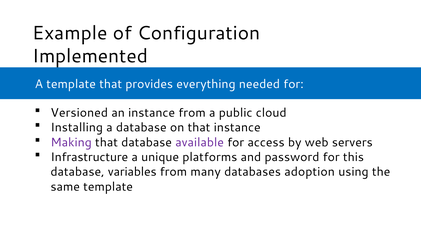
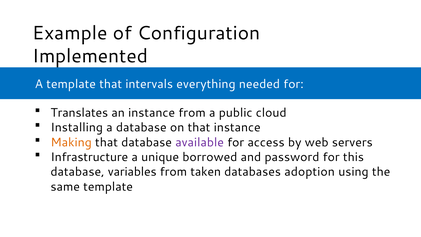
provides: provides -> intervals (149, 84)
Versioned: Versioned -> Translates (79, 113)
Making colour: purple -> orange (71, 142)
platforms: platforms -> borrowed (210, 157)
many: many -> taken (206, 172)
